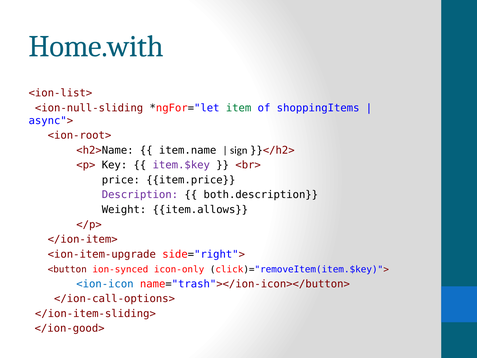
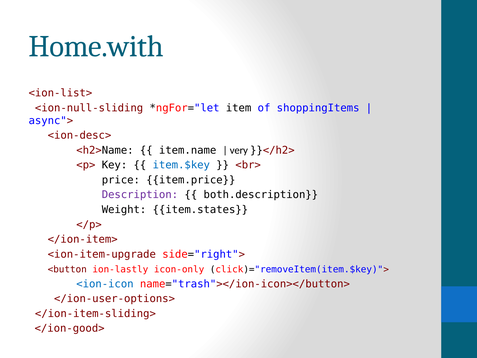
item colour: green -> black (239, 108)
<ion-root>: <ion-root> -> <ion-desc> (80, 135)
sign: sign -> very (239, 150)
item.$key colour: purple -> blue (181, 165)
item.allows: item.allows -> item.states (200, 210)
ion-synced: ion-synced -> ion-lastly (120, 269)
</ion-call-options>: </ion-call-options> -> </ion-user-options> (115, 299)
